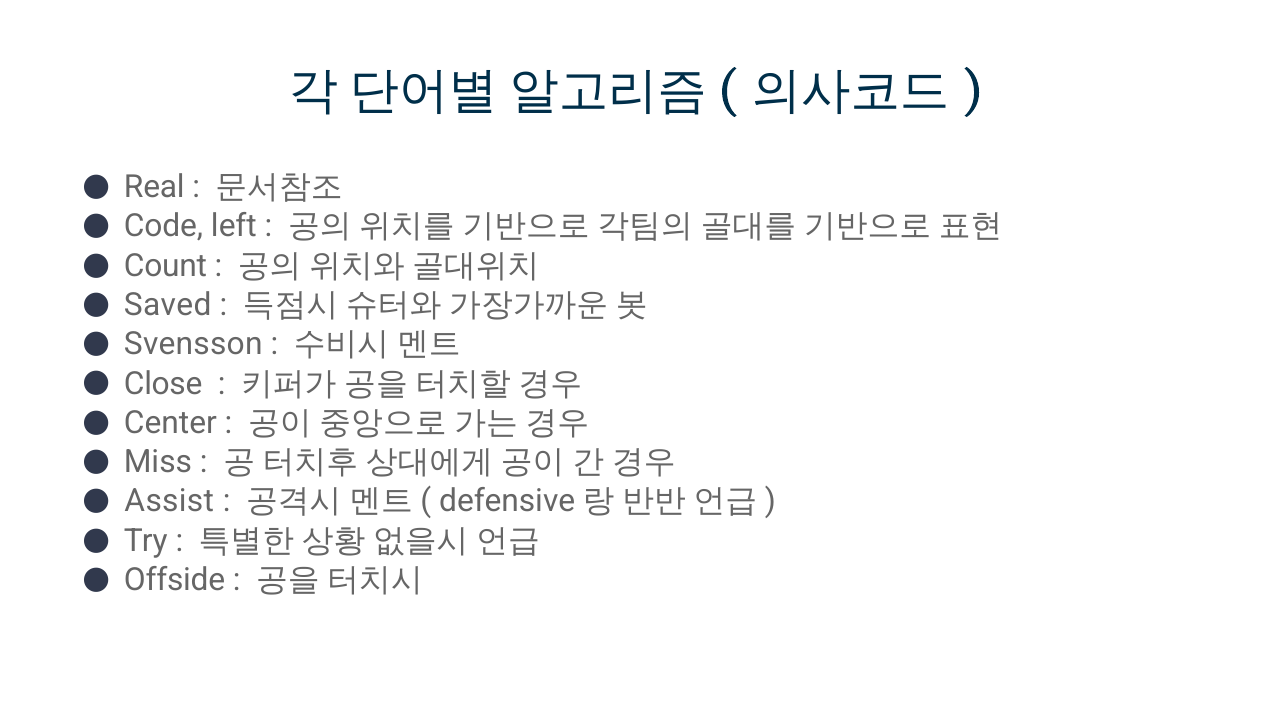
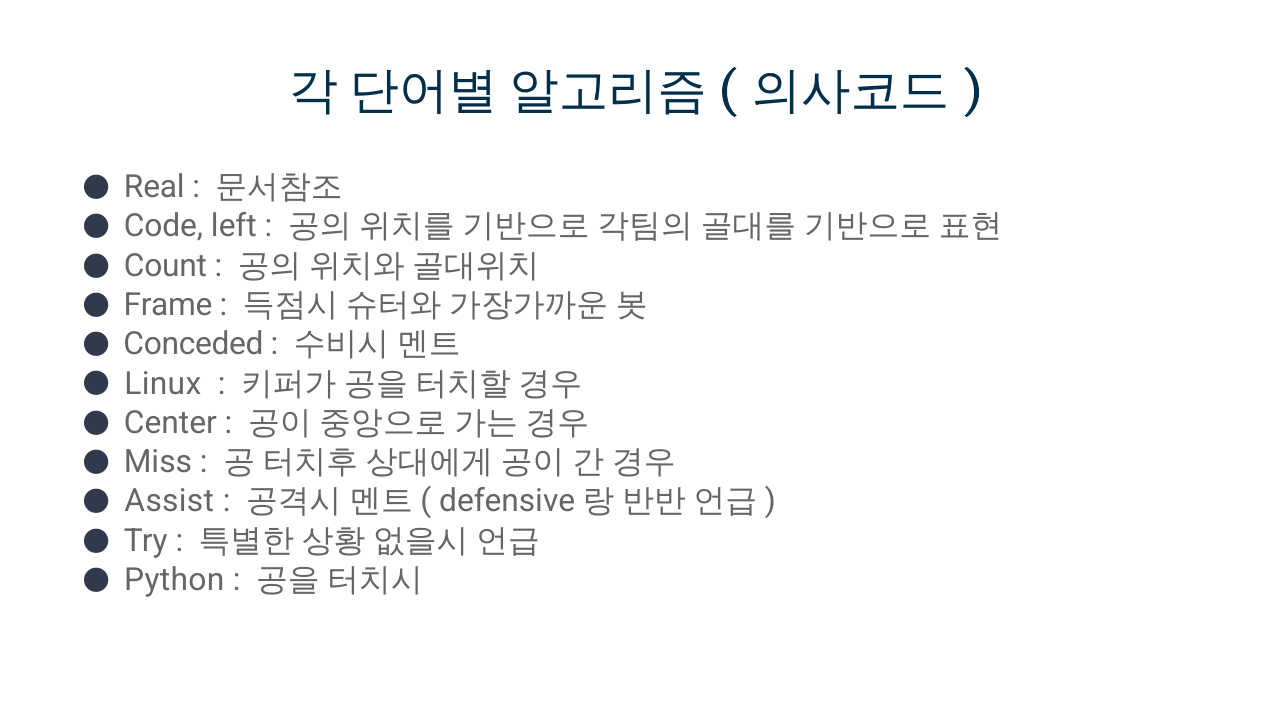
Saved: Saved -> Frame (168, 305)
Svensson: Svensson -> Conceded (194, 344)
Close: Close -> Linux (163, 384)
Offside: Offside -> Python (174, 580)
